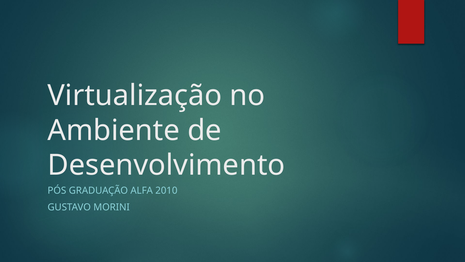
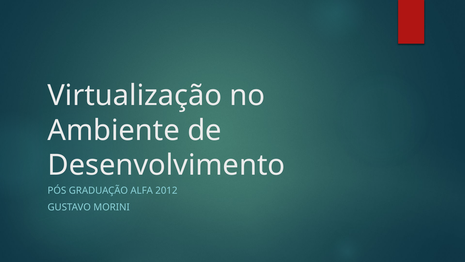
2010: 2010 -> 2012 (166, 190)
